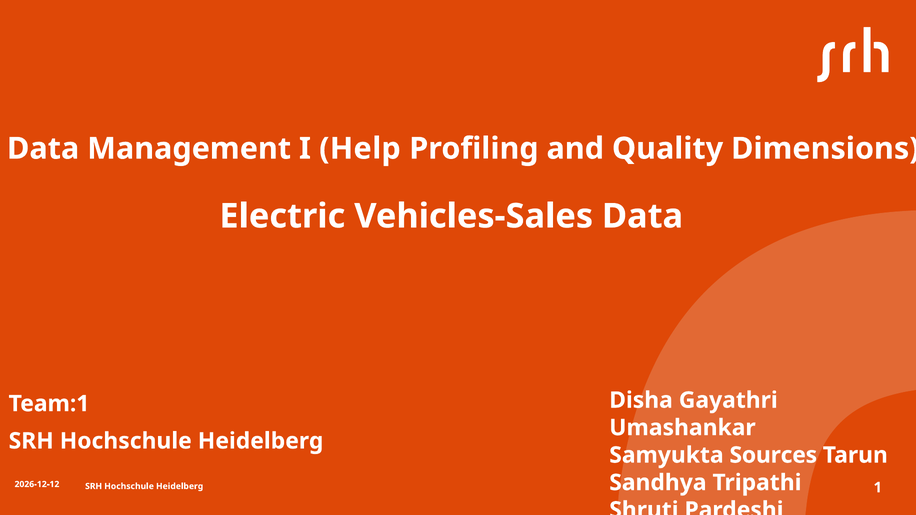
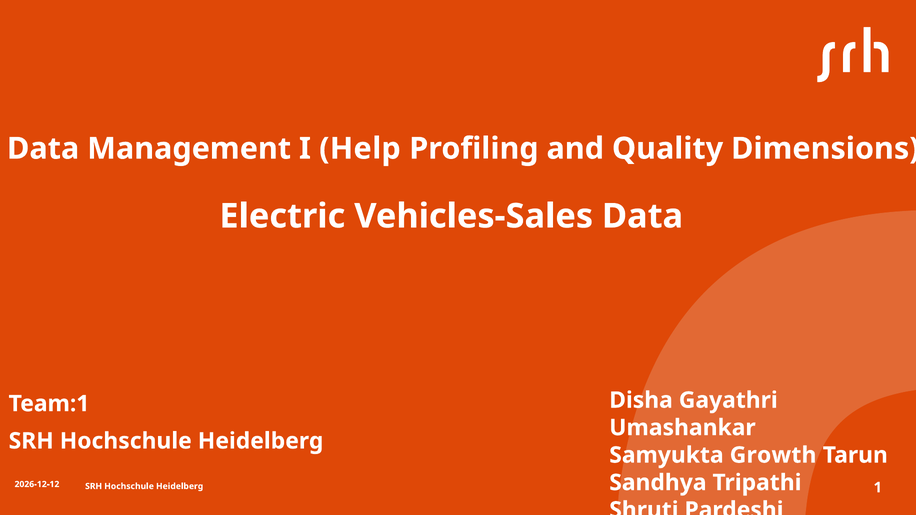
Sources: Sources -> Growth (773, 455)
